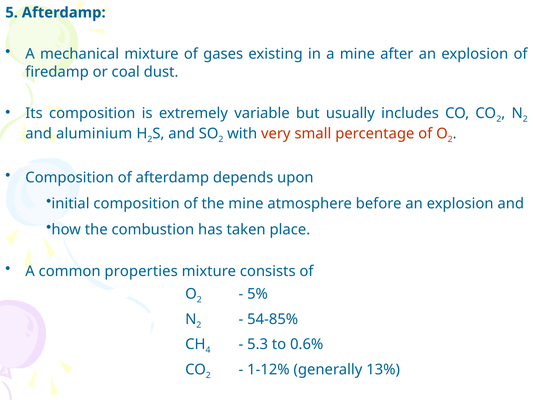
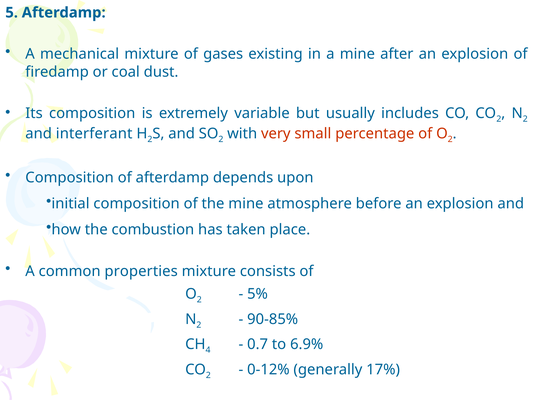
aluminium: aluminium -> interferant (94, 134)
54-85%: 54-85% -> 90-85% (273, 319)
5.3: 5.3 -> 0.7 (258, 344)
0.6%: 0.6% -> 6.9% (307, 344)
1-12%: 1-12% -> 0-12% (268, 369)
13%: 13% -> 17% (383, 369)
